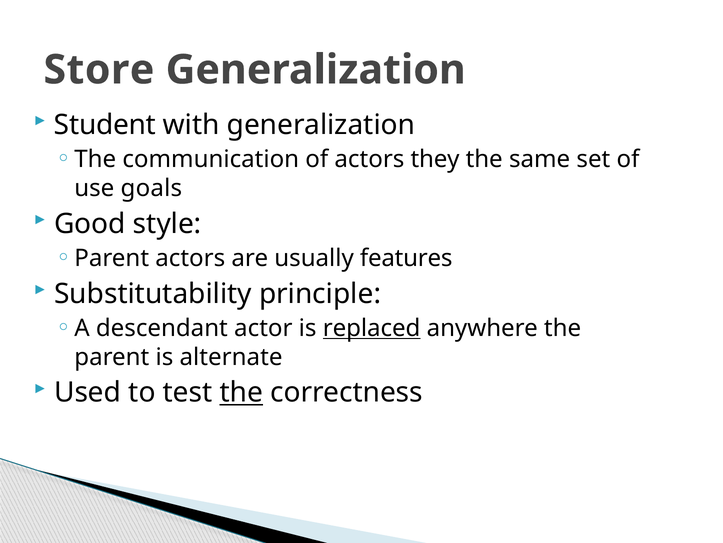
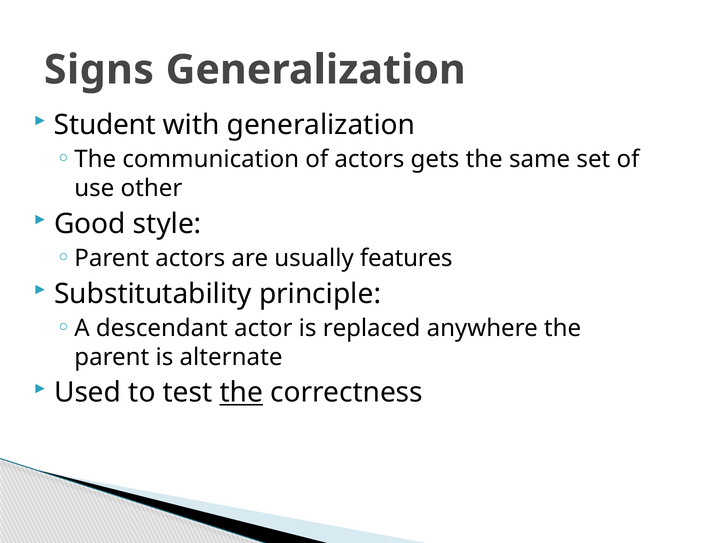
Store: Store -> Signs (99, 70)
they: they -> gets (435, 159)
goals: goals -> other (151, 188)
replaced underline: present -> none (372, 328)
